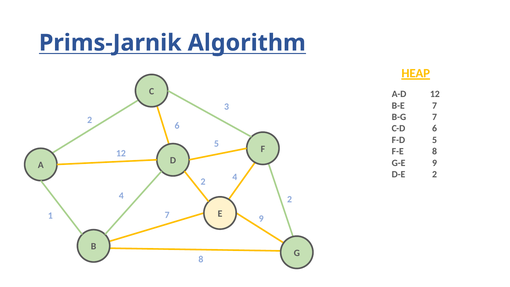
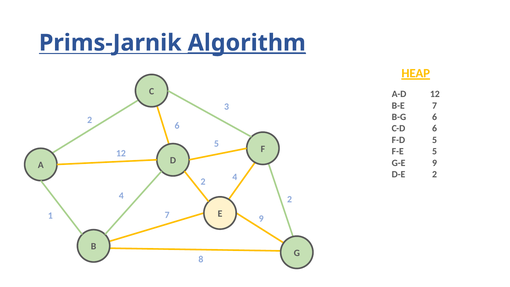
Algorithm underline: none -> present (247, 43)
B-G 7: 7 -> 6 (435, 117)
F-E 8: 8 -> 5 (435, 151)
